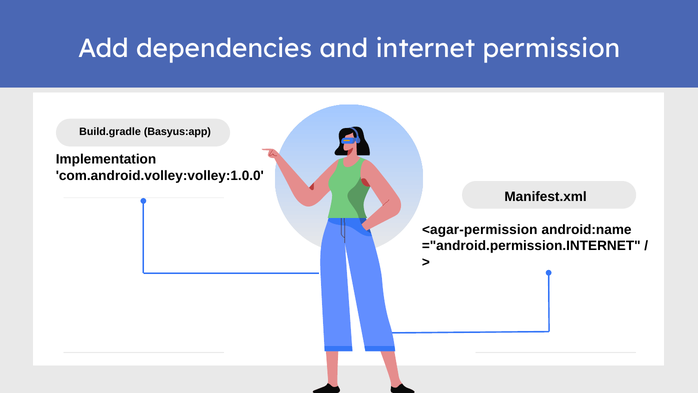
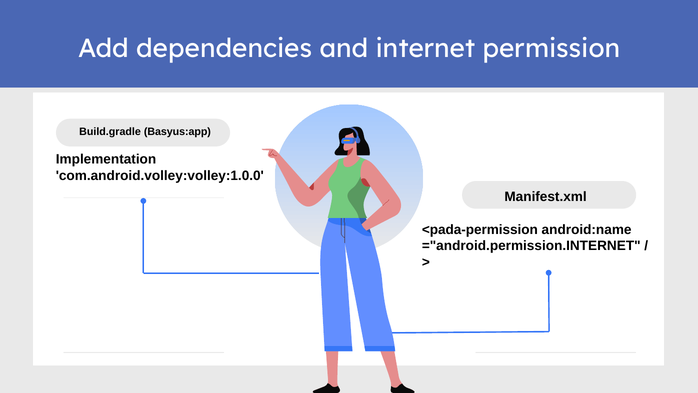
<agar-permission: <agar-permission -> <pada-permission (480, 229)
